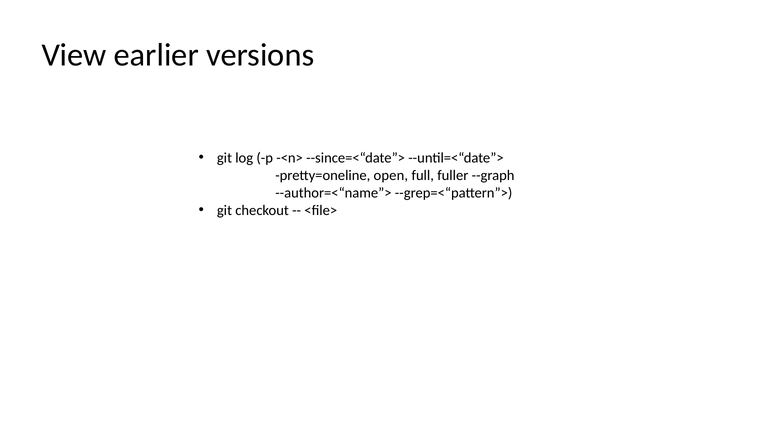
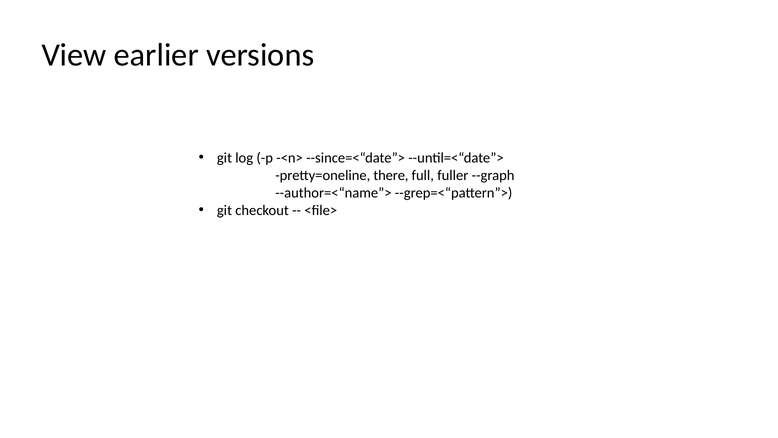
open: open -> there (391, 175)
